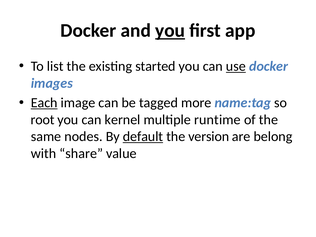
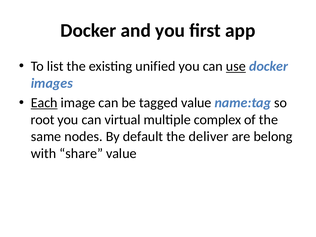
you underline: present -> none (170, 31)
started: started -> unified (155, 66)
tagged more: more -> value (196, 103)
kernel: kernel -> virtual (123, 120)
runtime: runtime -> complex (218, 120)
default underline: present -> none (143, 137)
version: version -> deliver (209, 137)
